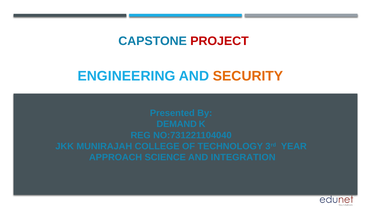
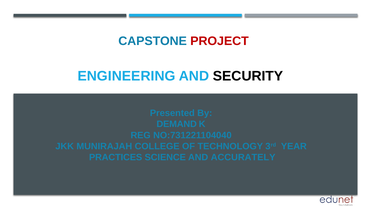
SECURITY colour: orange -> black (248, 76)
APPROACH: APPROACH -> PRACTICES (116, 158)
INTEGRATION: INTEGRATION -> ACCURATELY (243, 158)
